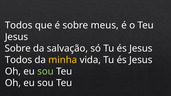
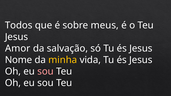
Sobre: Sobre -> Amor (18, 48)
Todos: Todos -> Nome (19, 60)
sou colour: light green -> pink (45, 72)
